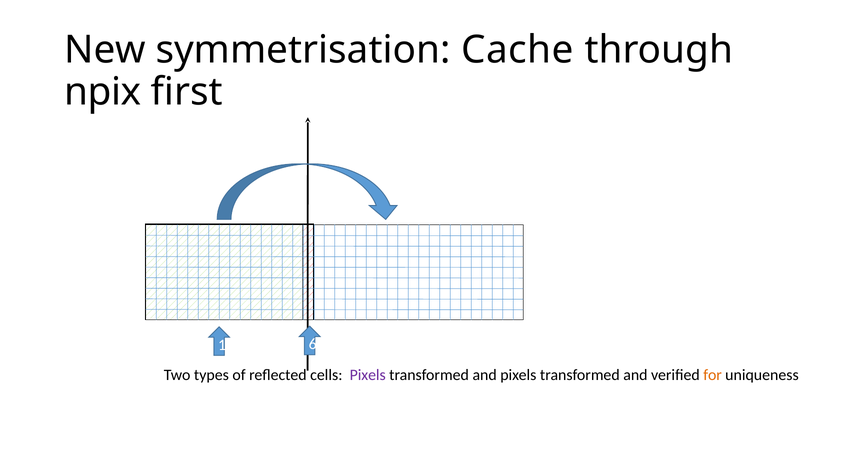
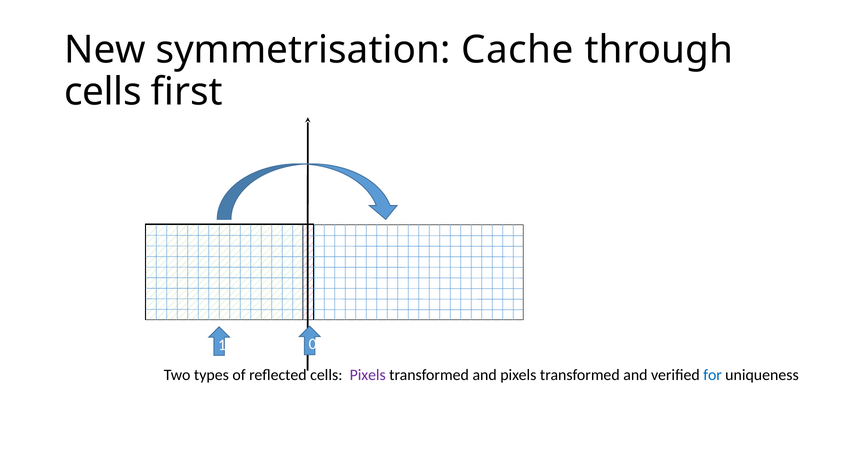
npix: npix -> cells (103, 92)
6: 6 -> 0 (313, 344)
for colour: orange -> blue (713, 375)
